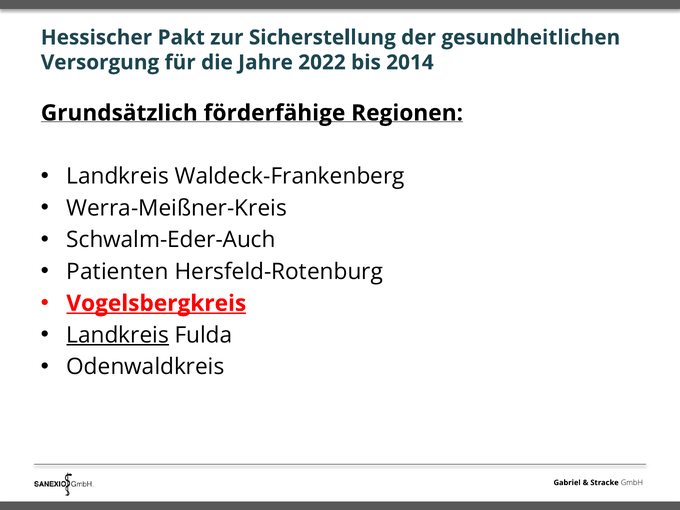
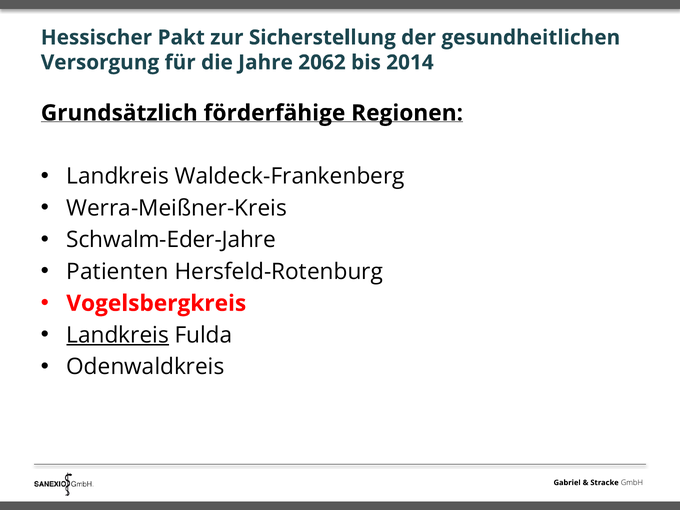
2022: 2022 -> 2062 (322, 62)
Schwalm-Eder-Auch: Schwalm-Eder-Auch -> Schwalm-Eder-Jahre (171, 240)
Vogelsbergkreis underline: present -> none (156, 303)
